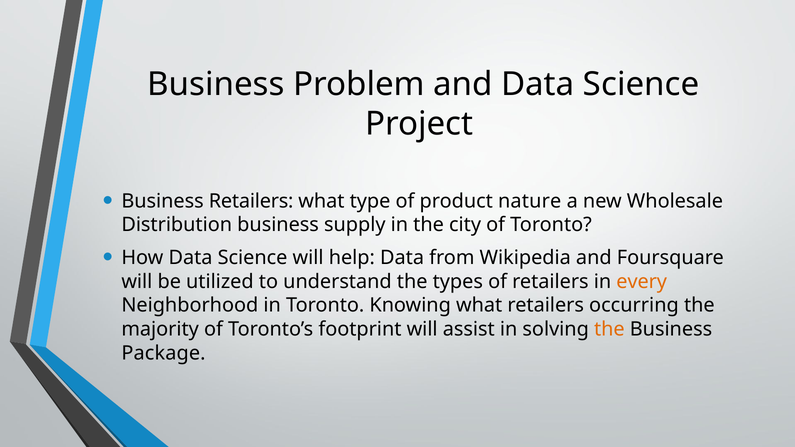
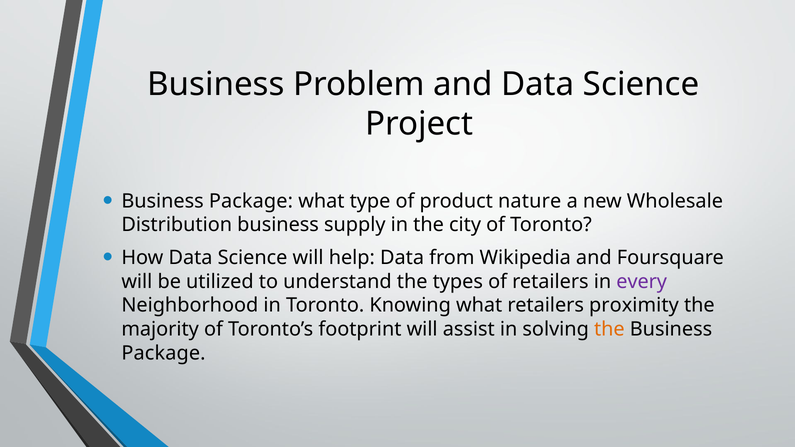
Retailers: Retailers -> Package (251, 201)
every colour: orange -> purple (642, 282)
occurring: occurring -> proximity (634, 305)
